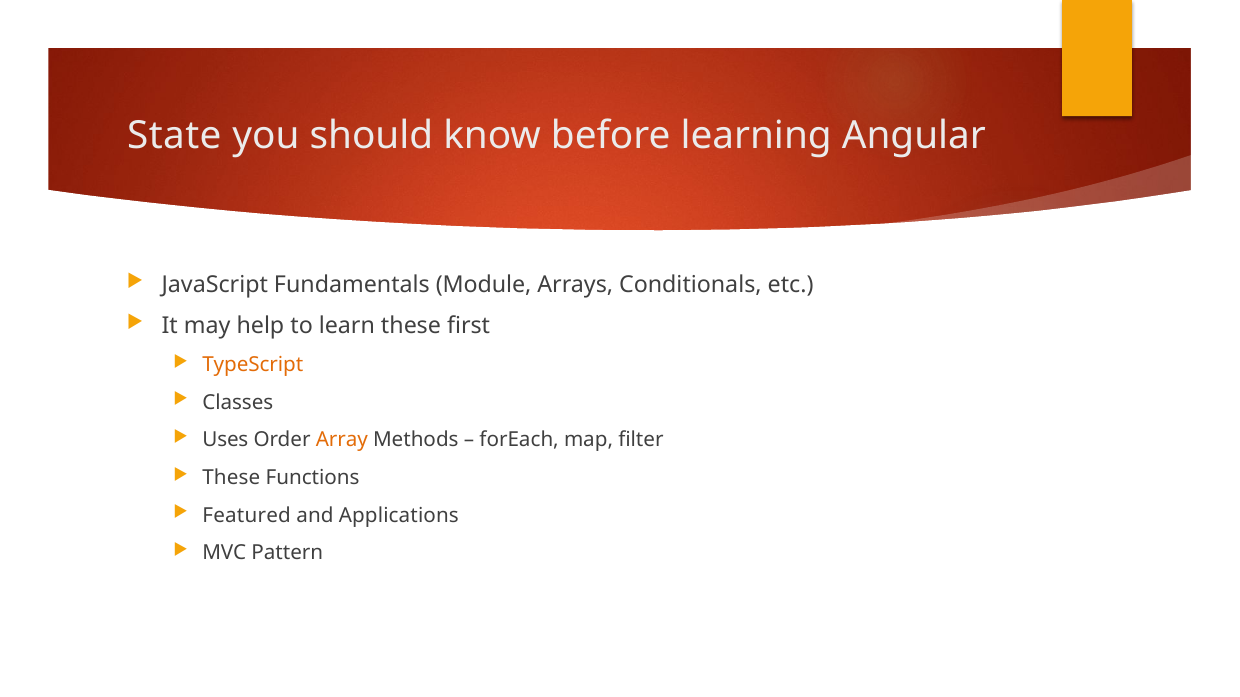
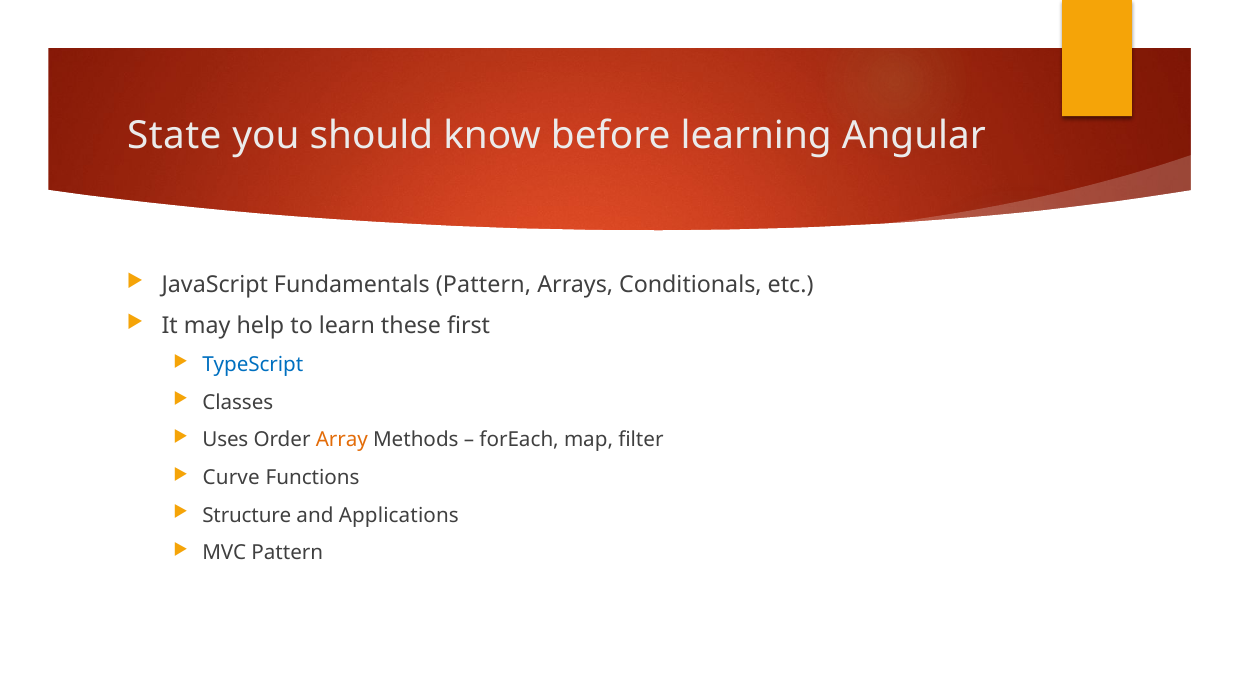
Fundamentals Module: Module -> Pattern (483, 285)
TypeScript colour: orange -> blue (253, 365)
These: These -> Curve (231, 478)
Featured: Featured -> Structure (247, 516)
